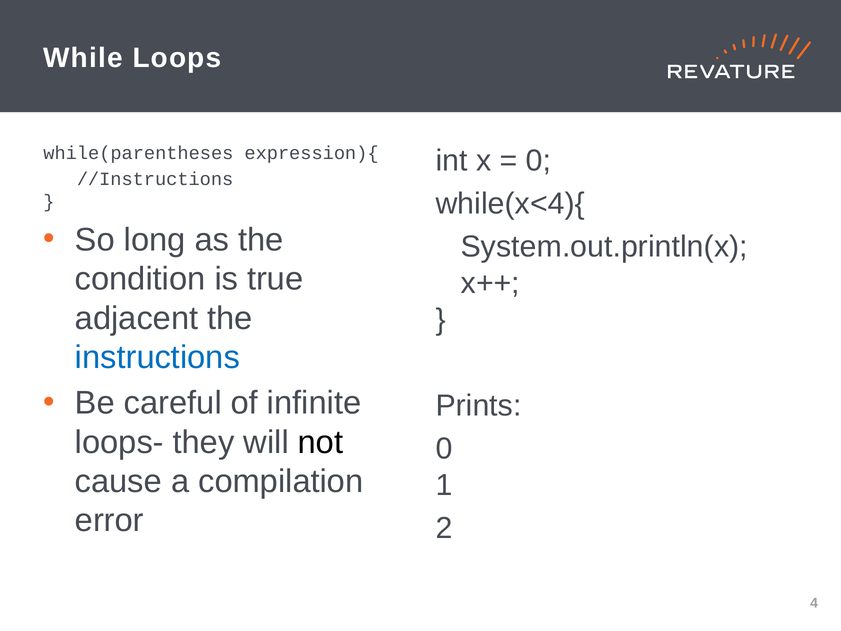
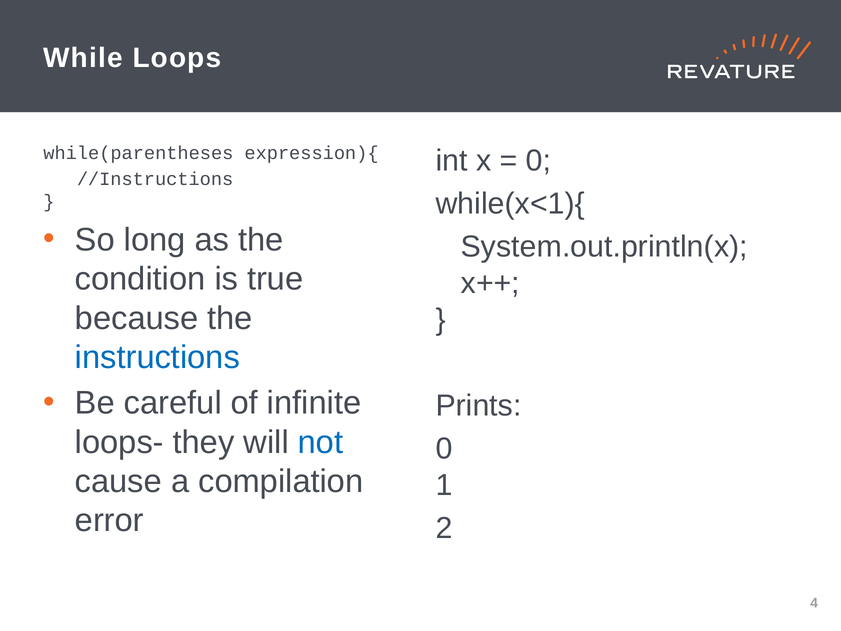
while(x<4){: while(x<4){ -> while(x<1){ (510, 204)
adjacent: adjacent -> because (137, 318)
not colour: black -> blue (320, 442)
